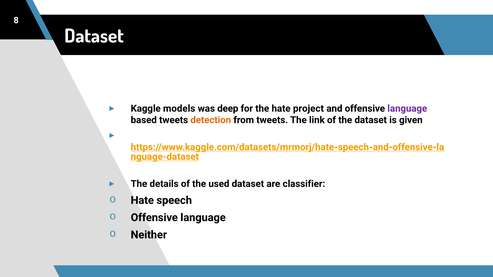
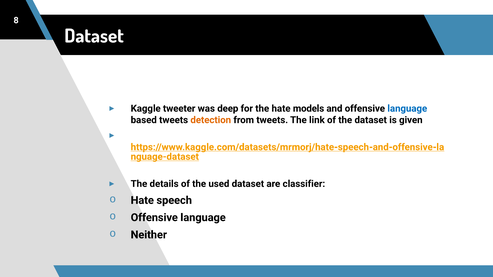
models: models -> tweeter (179, 109)
project: project -> models (309, 109)
language colour: purple -> blue (407, 109)
